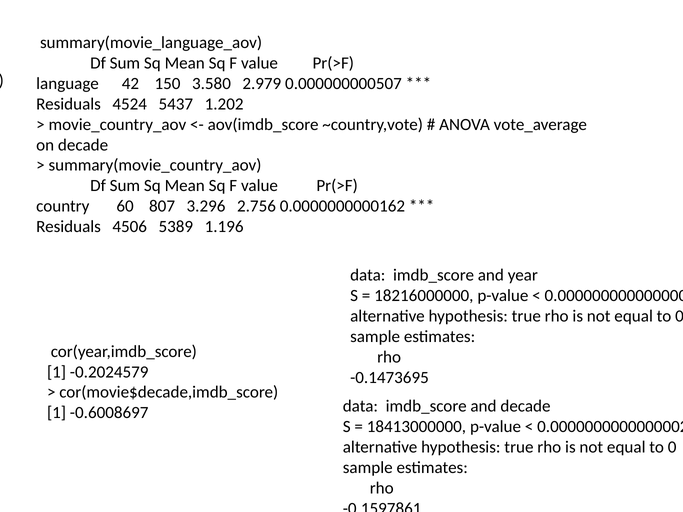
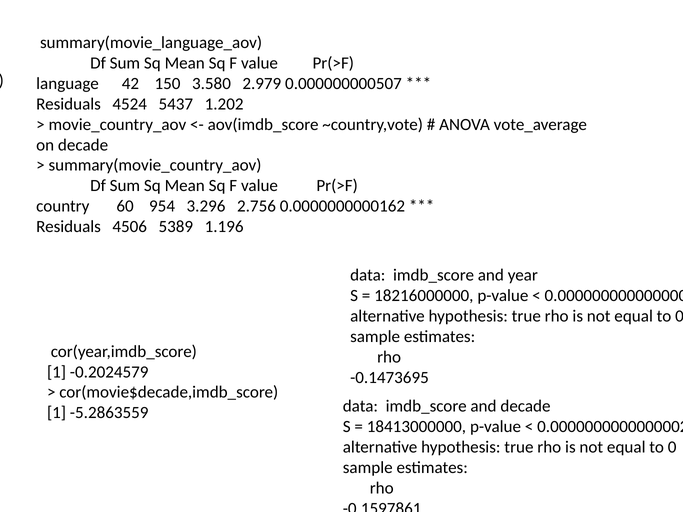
807: 807 -> 954 (162, 206)
-0.6008697: -0.6008697 -> -5.2863559 (109, 413)
